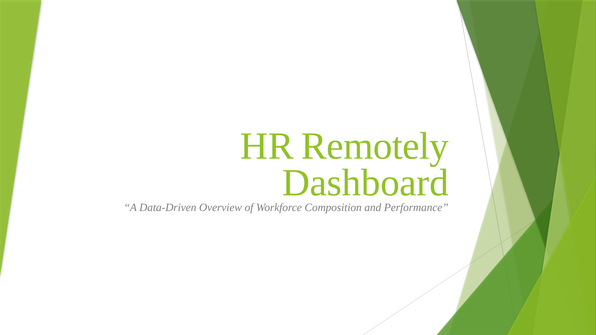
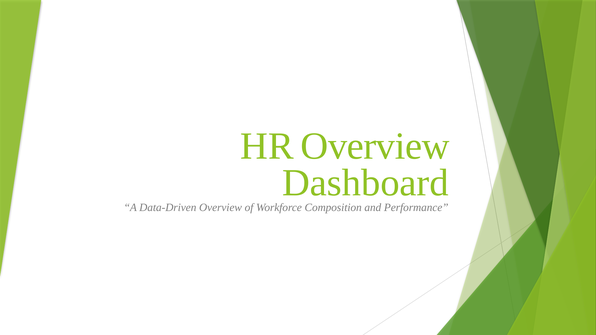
HR Remotely: Remotely -> Overview (375, 146)
